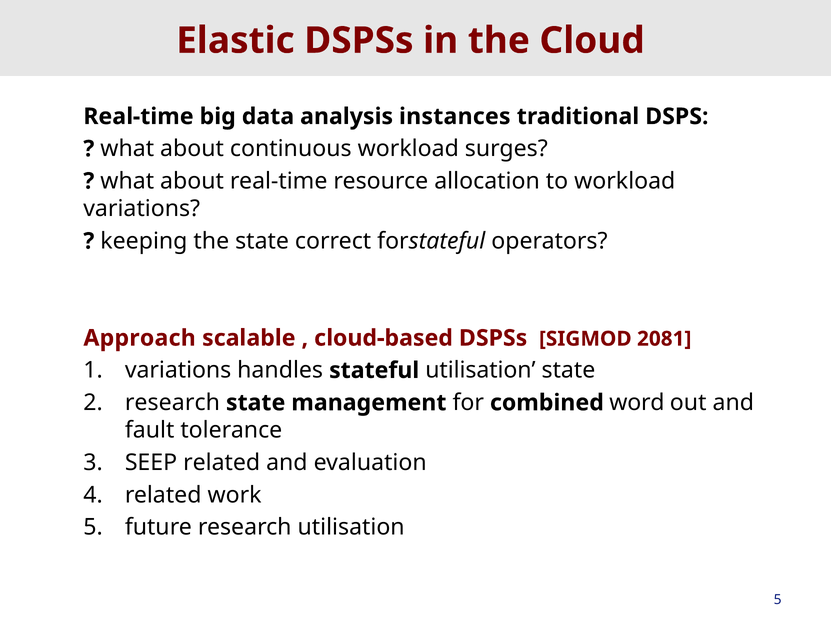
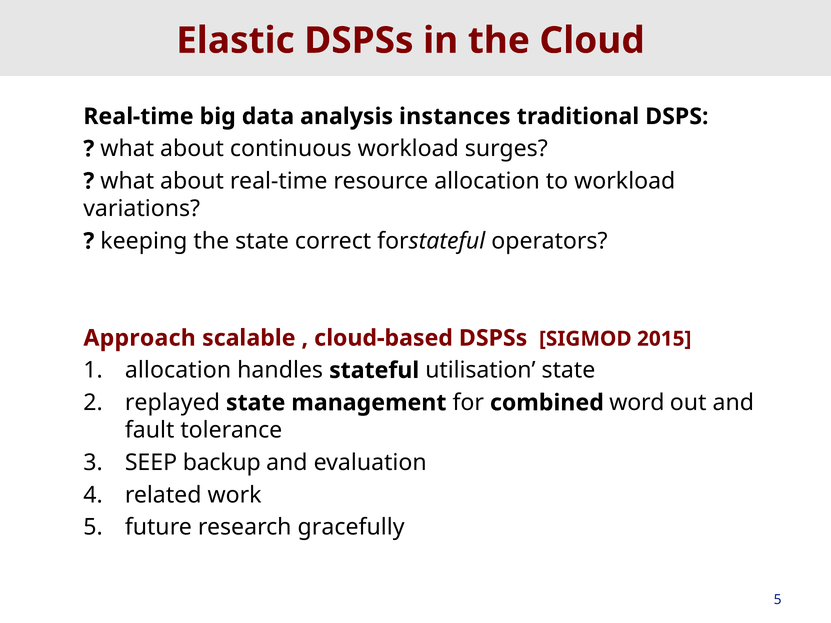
2081: 2081 -> 2015 (664, 339)
variations: variations -> allocation (178, 371)
research: research -> replayed (172, 403)
SEEP related: related -> backup (222, 463)
research utilisation: utilisation -> gracefully (351, 528)
